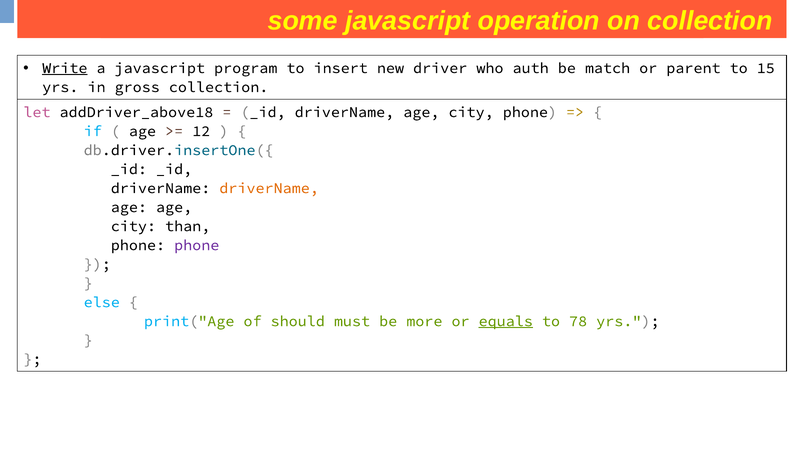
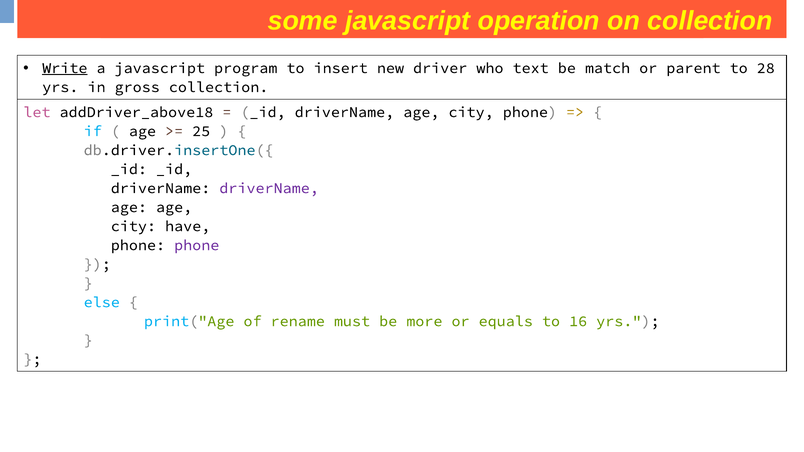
auth: auth -> text (531, 68)
15: 15 -> 28 (766, 68)
12: 12 -> 25 (201, 131)
driverName colour: orange -> purple (269, 188)
than: than -> have (188, 226)
should: should -> rename (298, 321)
equals underline: present -> none (506, 321)
78: 78 -> 16 (578, 321)
